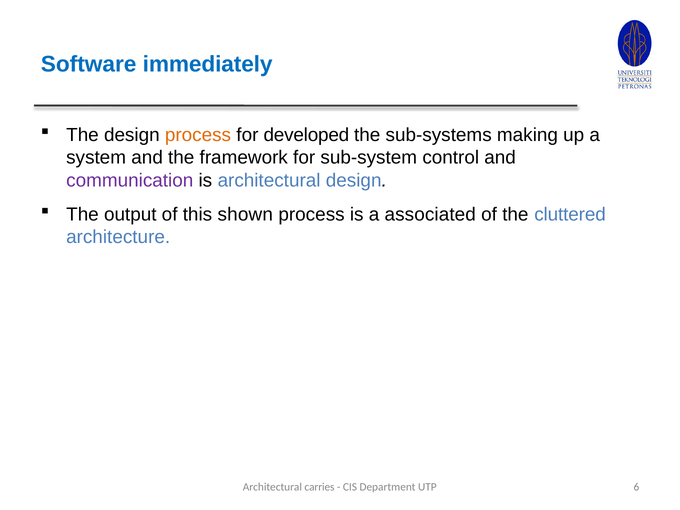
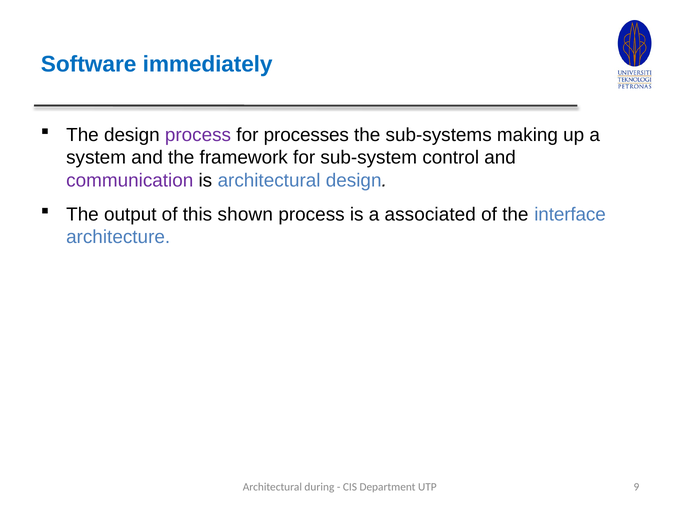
process colour: orange -> purple (198, 135)
developed: developed -> processes (306, 135)
cluttered: cluttered -> interface (570, 214)
carries: carries -> during (319, 487)
6: 6 -> 9 (636, 487)
